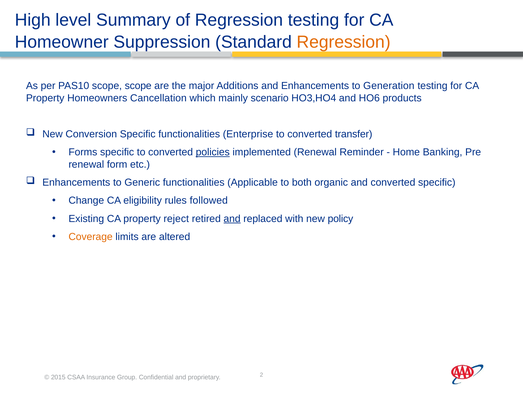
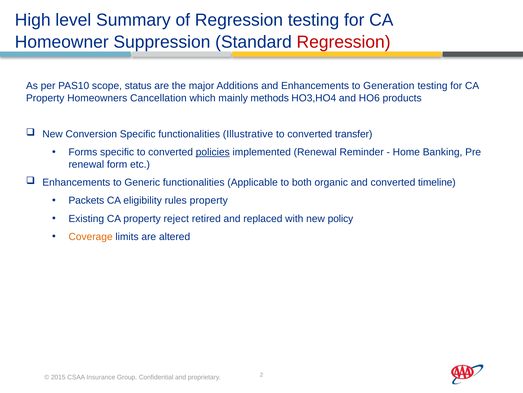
Regression colour: orange -> red (344, 42)
scope scope: scope -> status (138, 86)
scenario: scenario -> methods (270, 98)
Enterprise: Enterprise -> Illustrative (248, 134)
converted specific: specific -> timeline (437, 182)
Change: Change -> Packets (86, 200)
rules followed: followed -> property (209, 200)
and underline: present -> none (232, 218)
